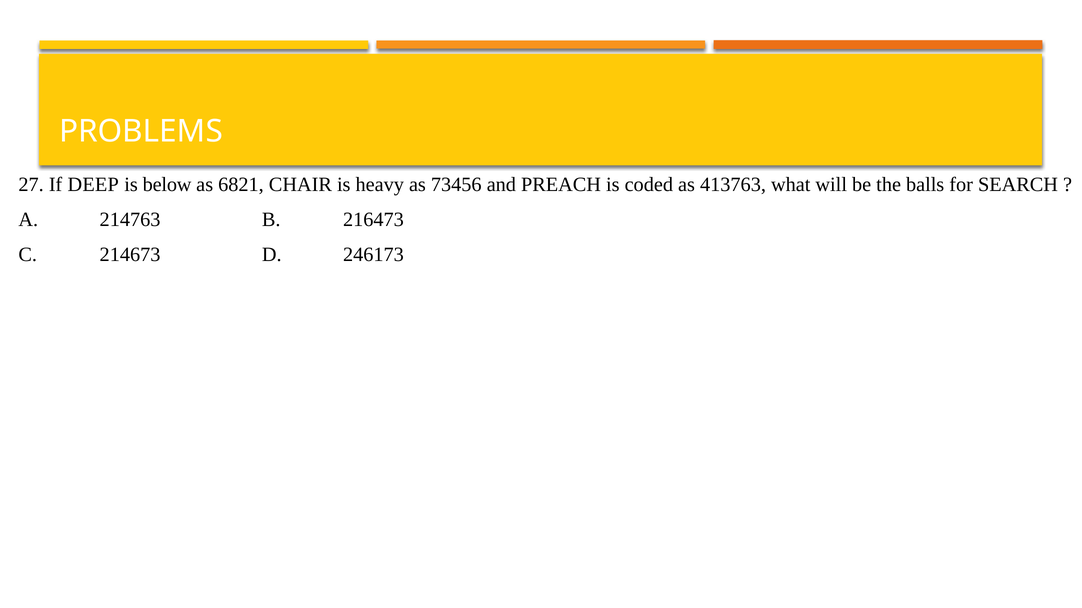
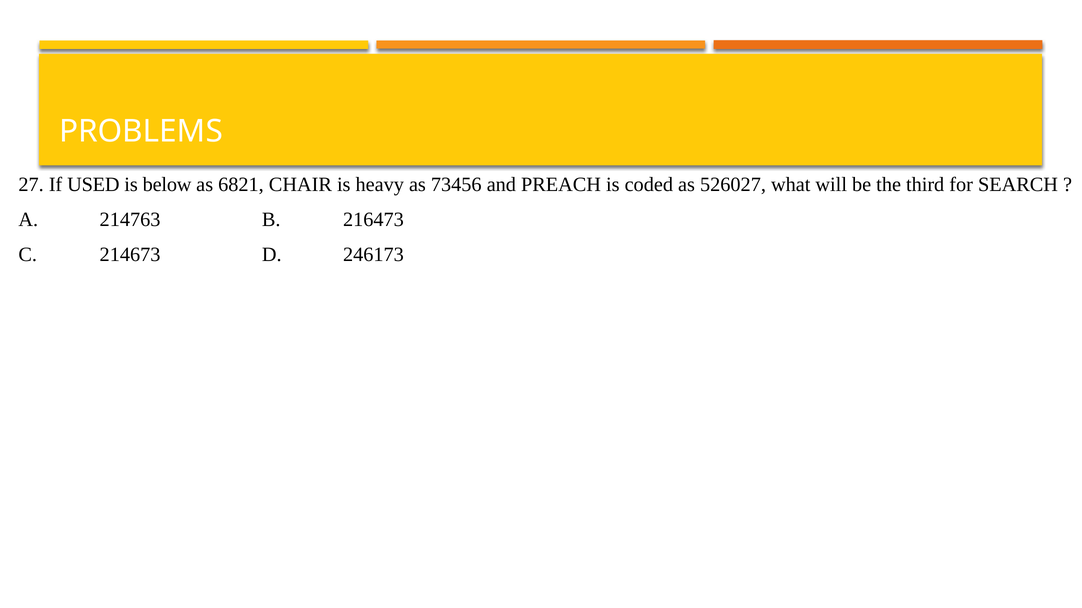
DEEP: DEEP -> USED (93, 185)
413763: 413763 -> 526027 (733, 185)
balls: balls -> third (925, 185)
